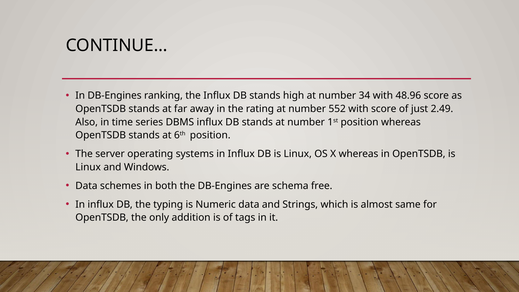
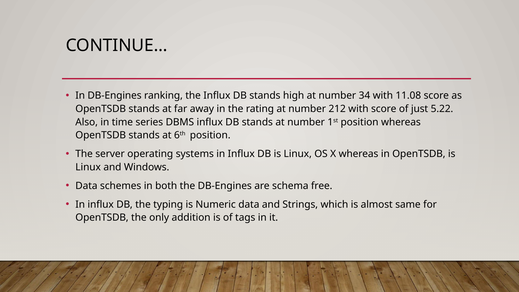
48.96: 48.96 -> 11.08 (408, 96)
552: 552 -> 212 (337, 109)
2.49: 2.49 -> 5.22 (442, 109)
